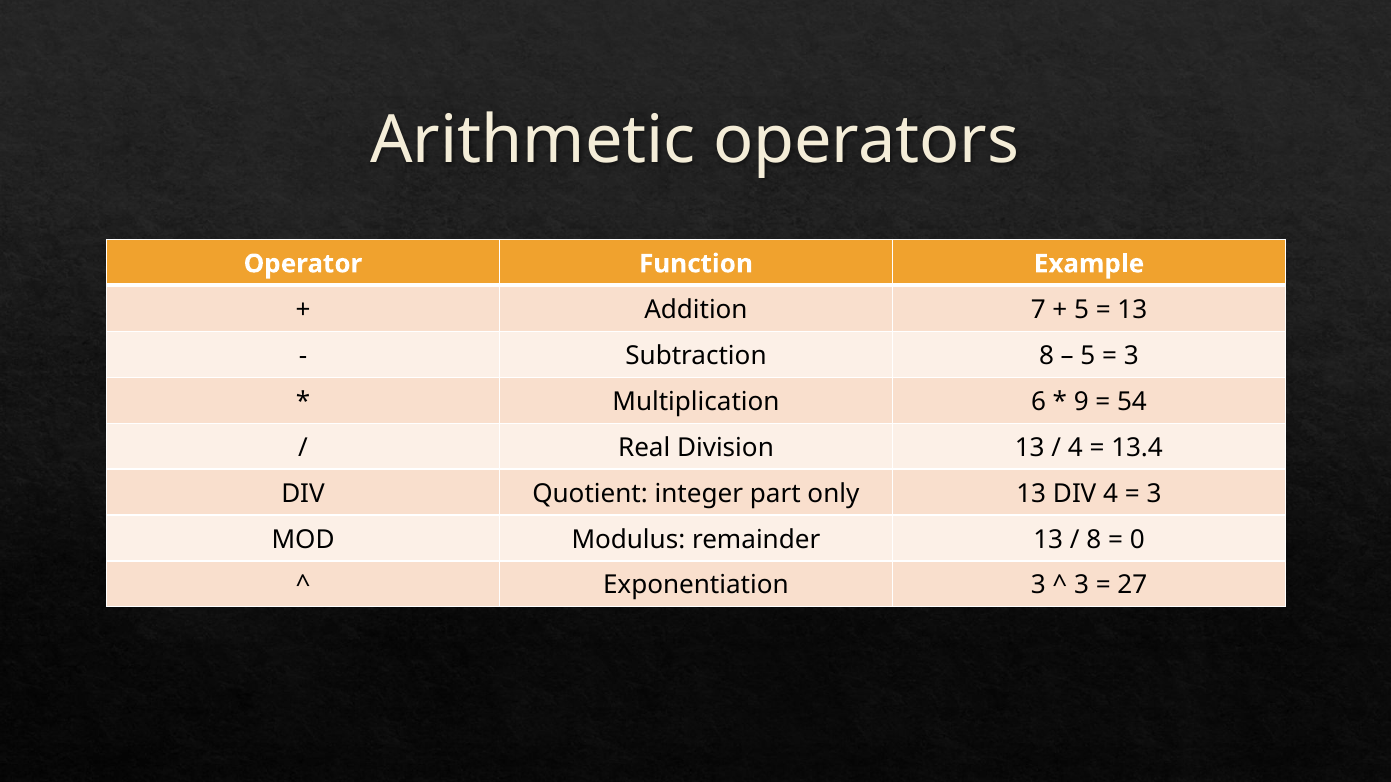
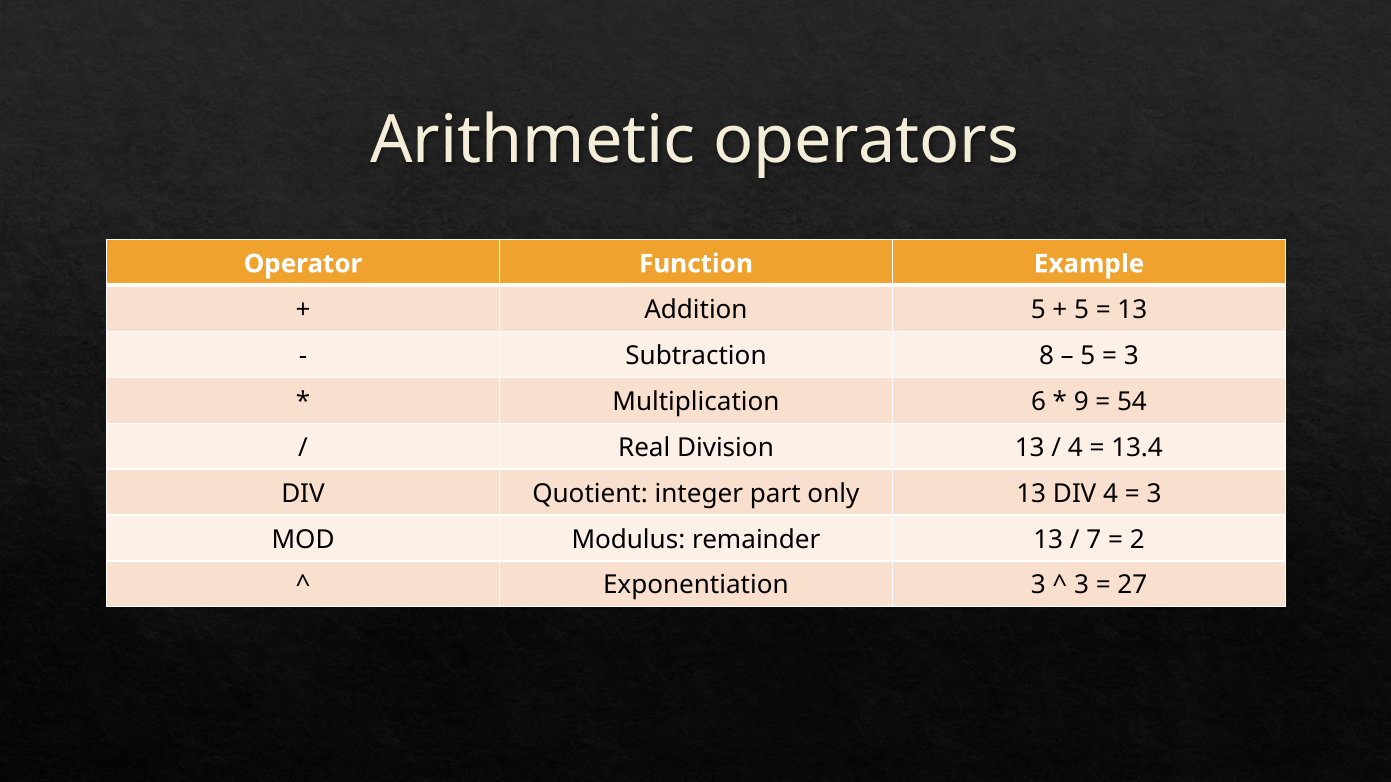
Addition 7: 7 -> 5 (1038, 310)
8: 8 -> 7 (1094, 540)
0: 0 -> 2 (1137, 540)
